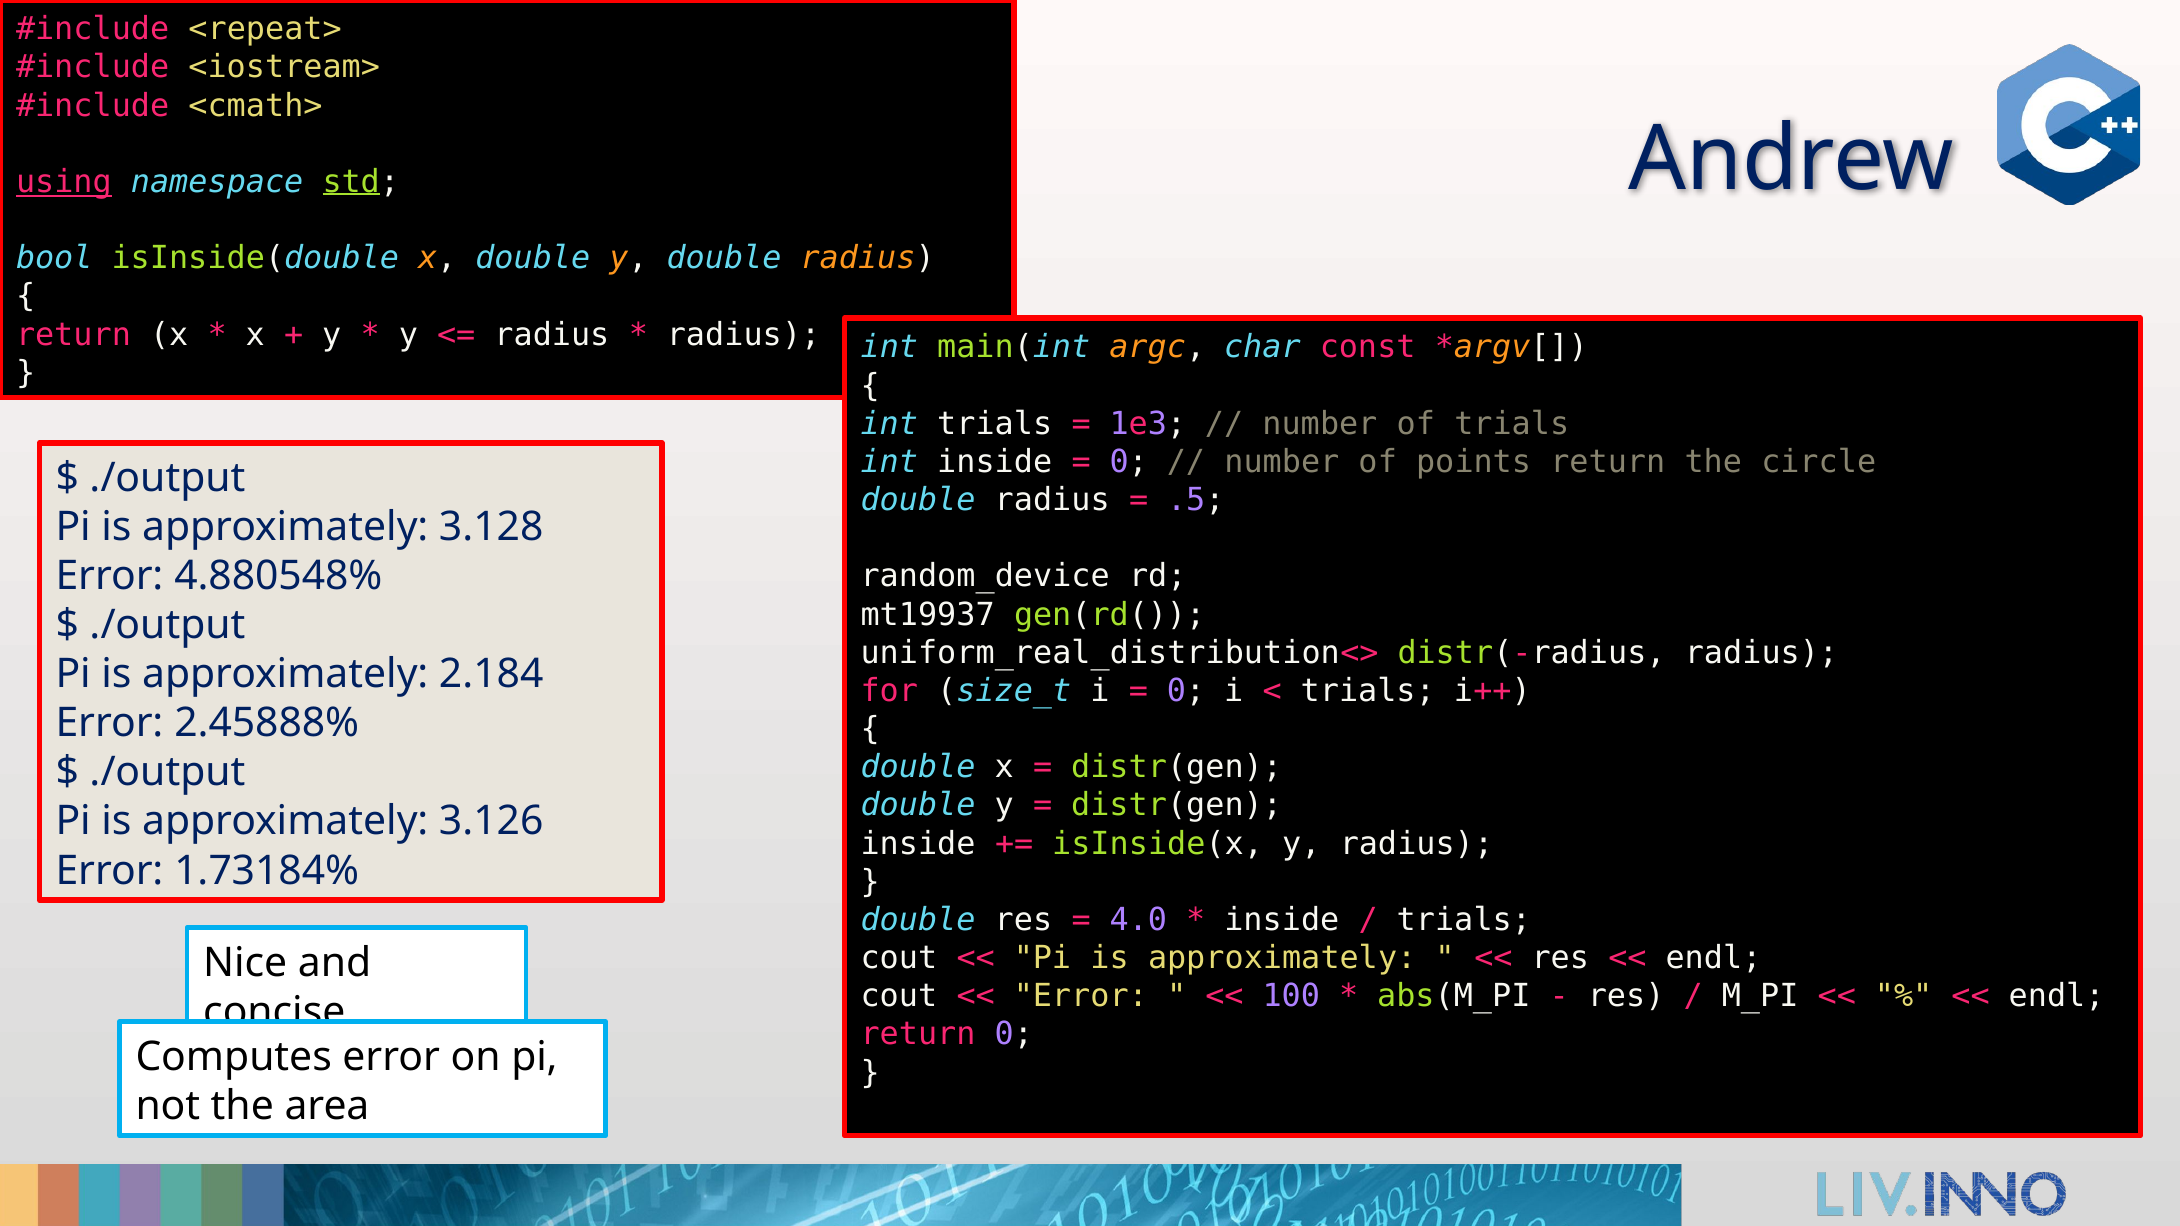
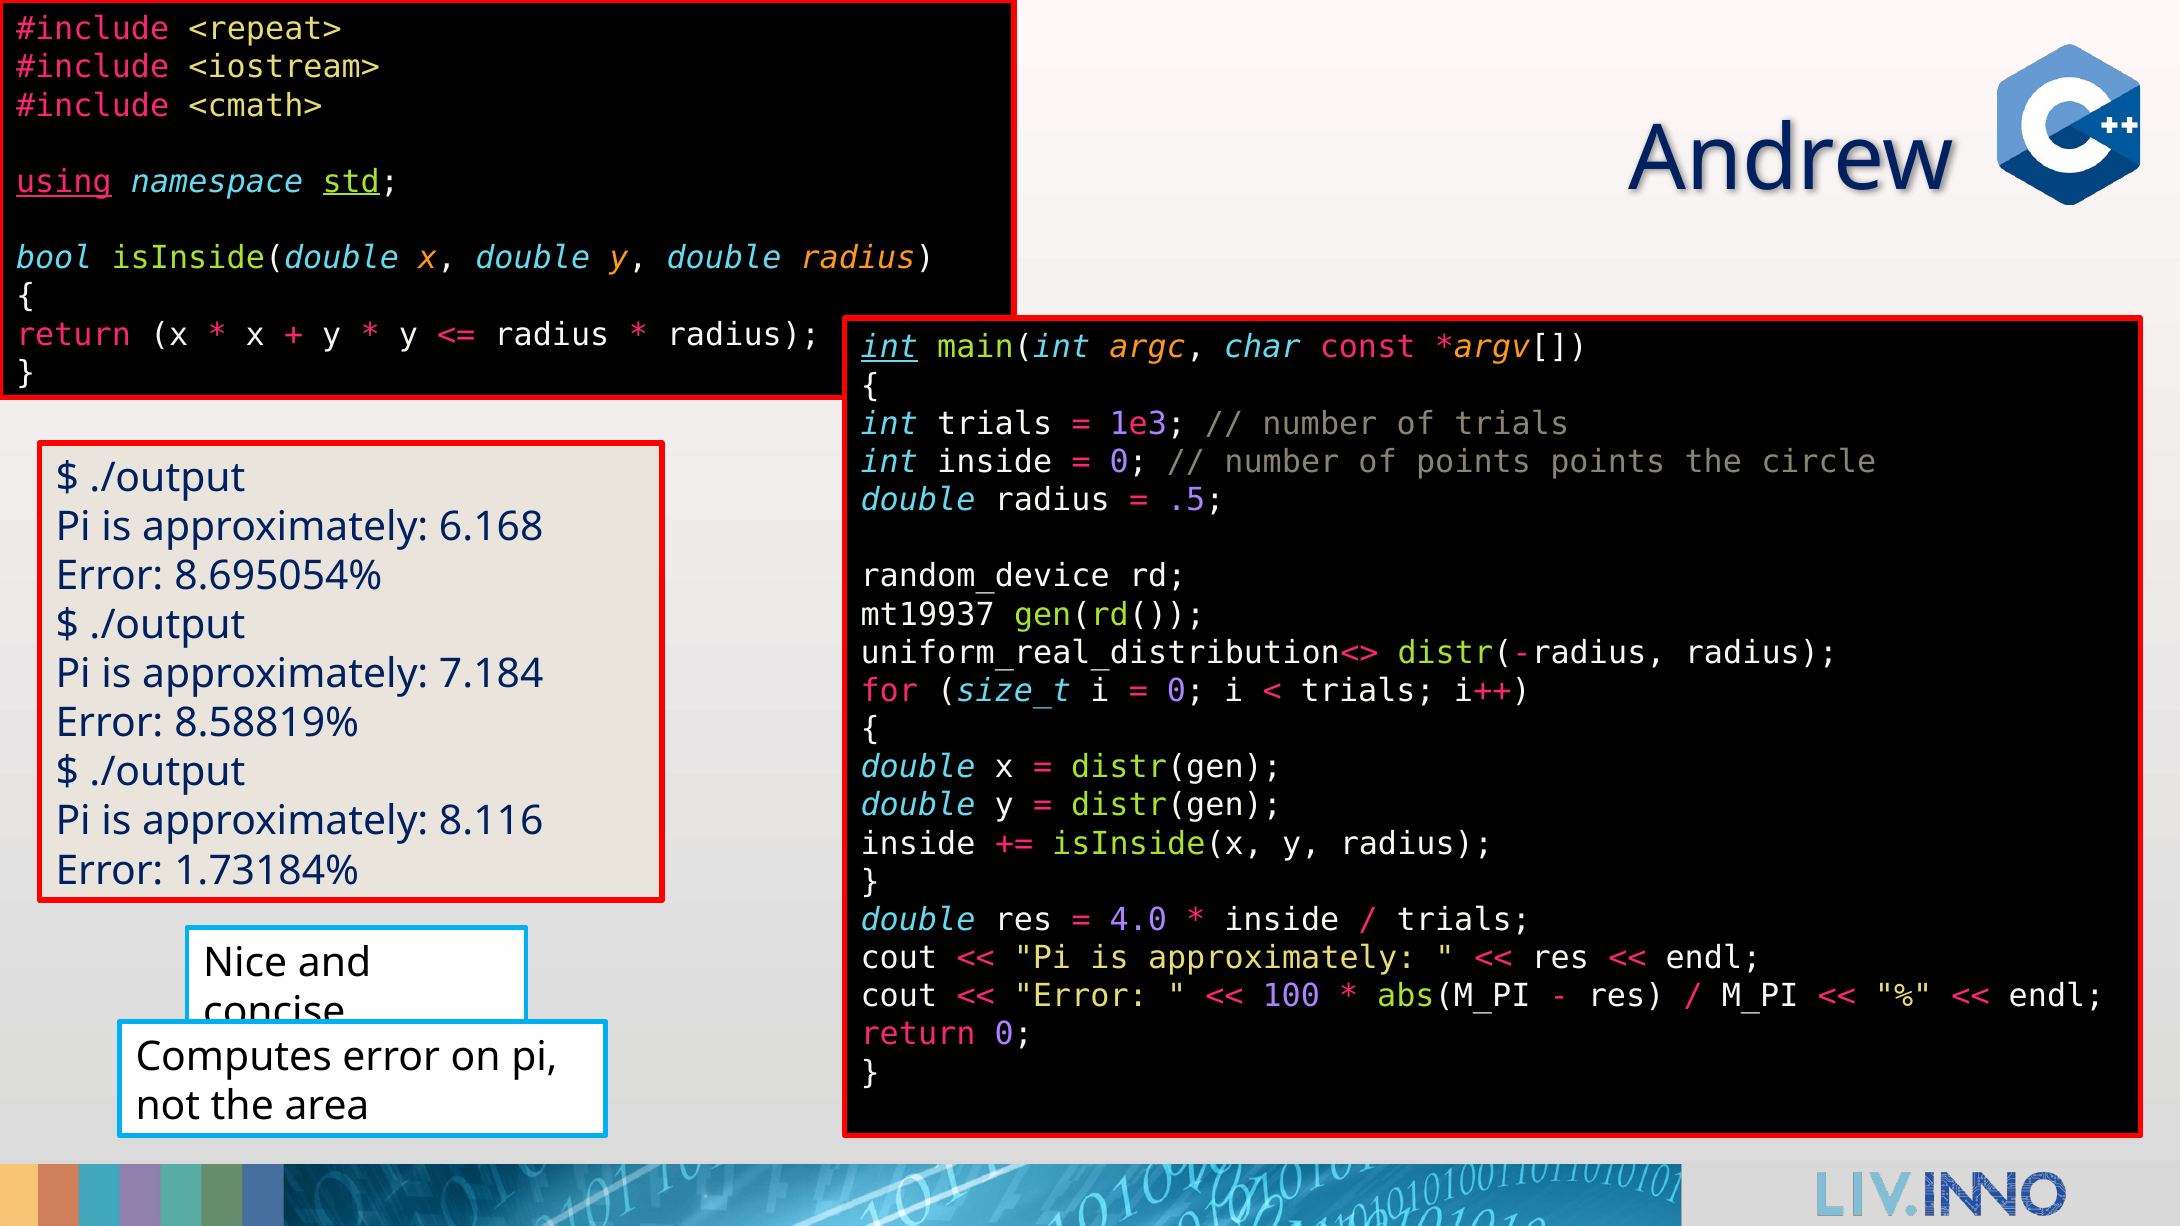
int underline: none -> present (889, 348)
points return: return -> points (1608, 462)
3.128: 3.128 -> 6.168 (491, 527)
4.880548%: 4.880548% -> 8.695054% (278, 576)
2.184: 2.184 -> 7.184 (491, 674)
2.45888%: 2.45888% -> 8.58819% (267, 724)
3.126: 3.126 -> 8.116 (491, 822)
